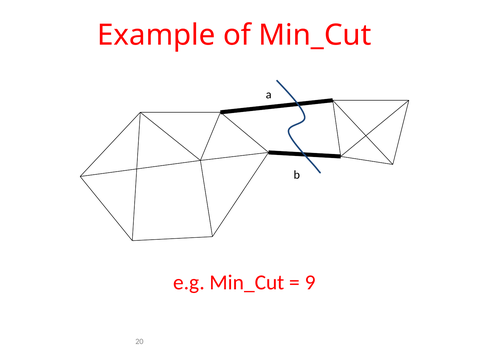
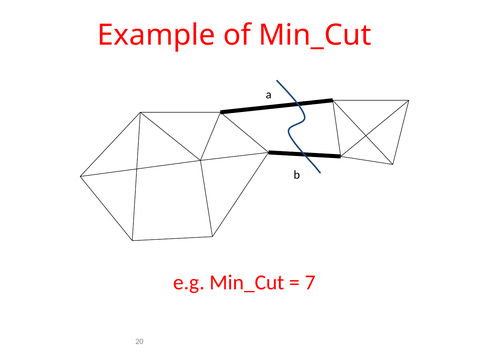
9: 9 -> 7 (310, 282)
